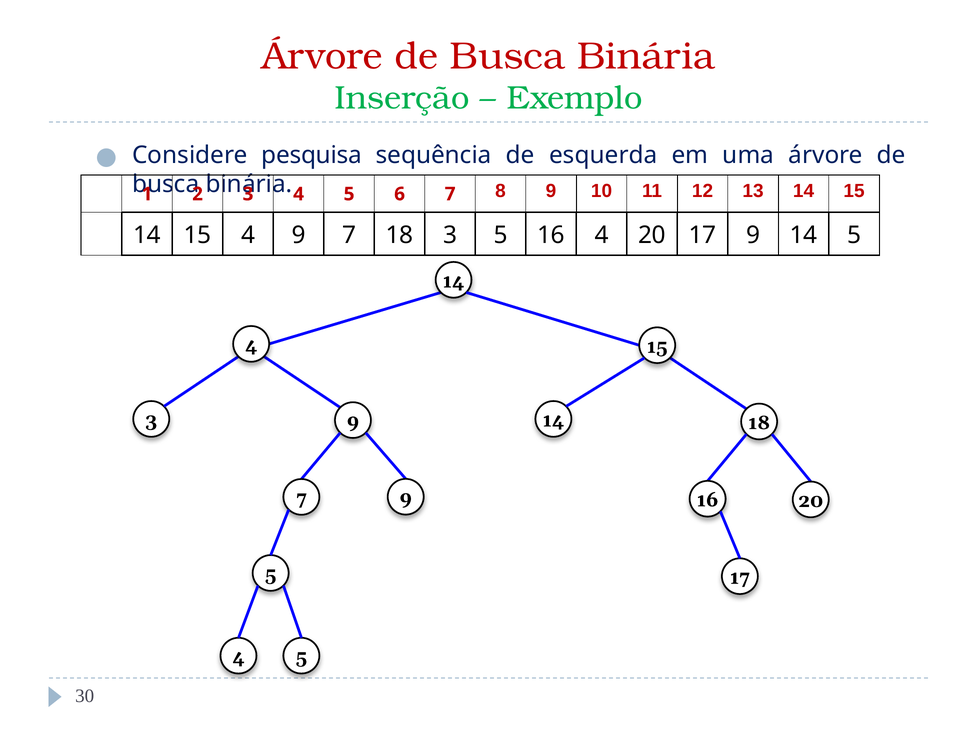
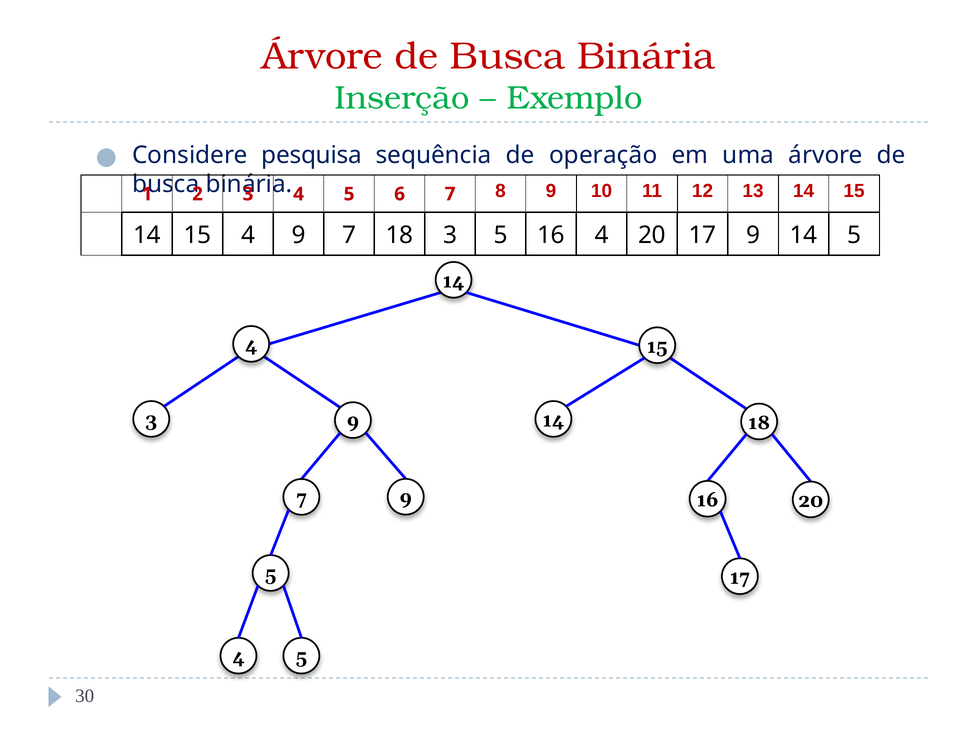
esquerda: esquerda -> operação (603, 155)
